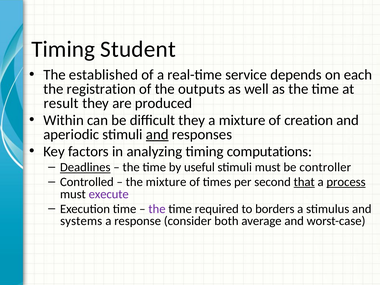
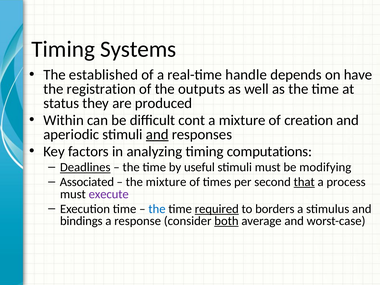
Student: Student -> Systems (138, 49)
service: service -> handle (246, 75)
each: each -> have (358, 75)
result: result -> status (61, 103)
difficult they: they -> cont (192, 120)
controller: controller -> modifying (325, 167)
Controlled: Controlled -> Associated (87, 182)
process underline: present -> none (346, 182)
the colour: purple -> blue (157, 209)
required underline: none -> present (217, 209)
systems: systems -> bindings (81, 221)
both underline: none -> present (226, 221)
